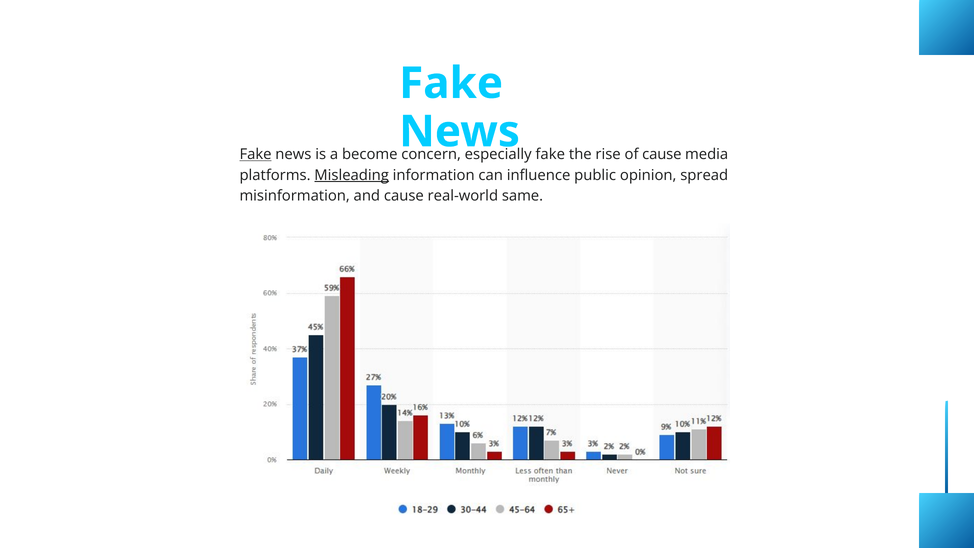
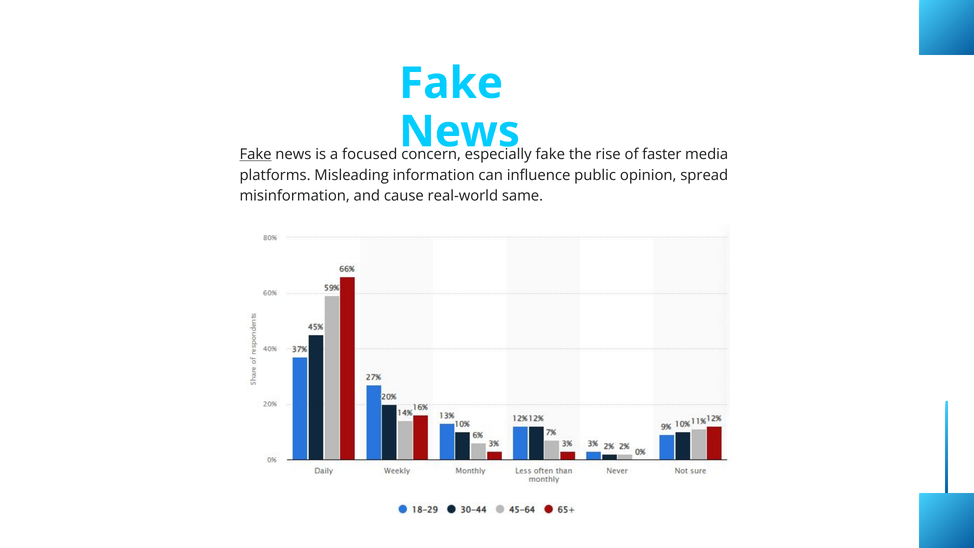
become: become -> focused (370, 154)
of cause: cause -> faster (662, 154)
Misleading underline: present -> none (352, 175)
